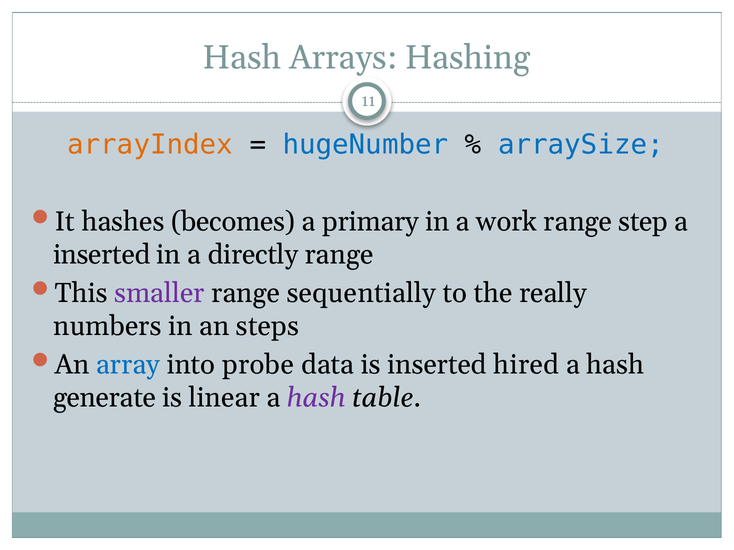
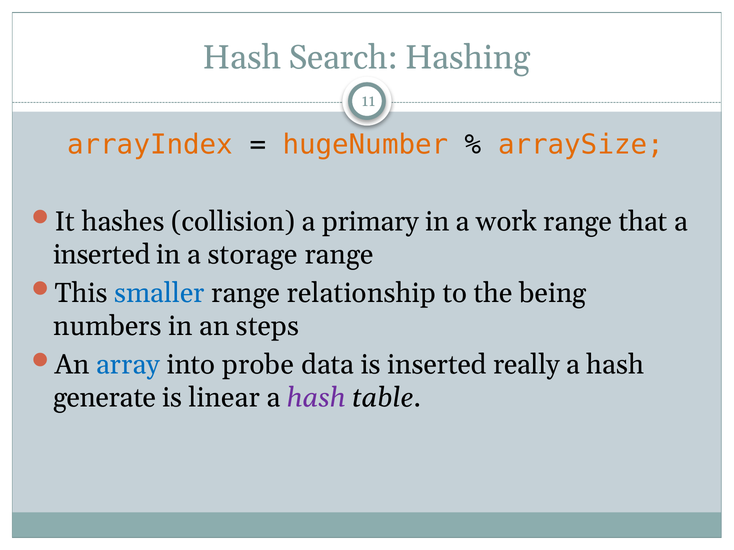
Arrays: Arrays -> Search (343, 58)
hugeNumber colour: blue -> orange (365, 145)
arraySize colour: blue -> orange (581, 145)
becomes: becomes -> collision (233, 222)
step: step -> that (643, 222)
directly: directly -> storage (253, 255)
smaller colour: purple -> blue (159, 293)
sequentially: sequentially -> relationship (361, 293)
really: really -> being (553, 293)
hired: hired -> really (526, 365)
